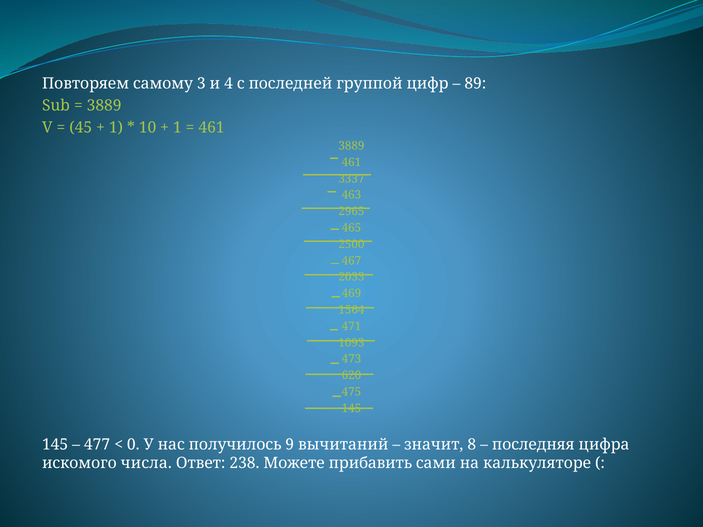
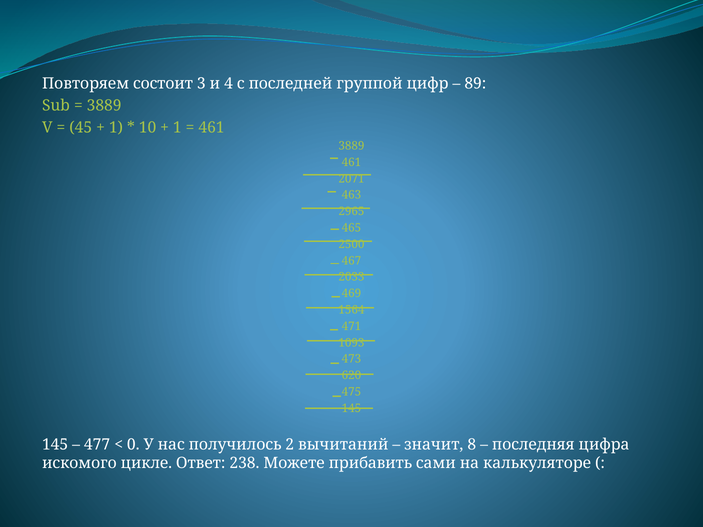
самому: самому -> состоит (163, 84)
3337: 3337 -> 2071 (351, 179)
9: 9 -> 2 (290, 445)
числа: числа -> цикле (146, 463)
